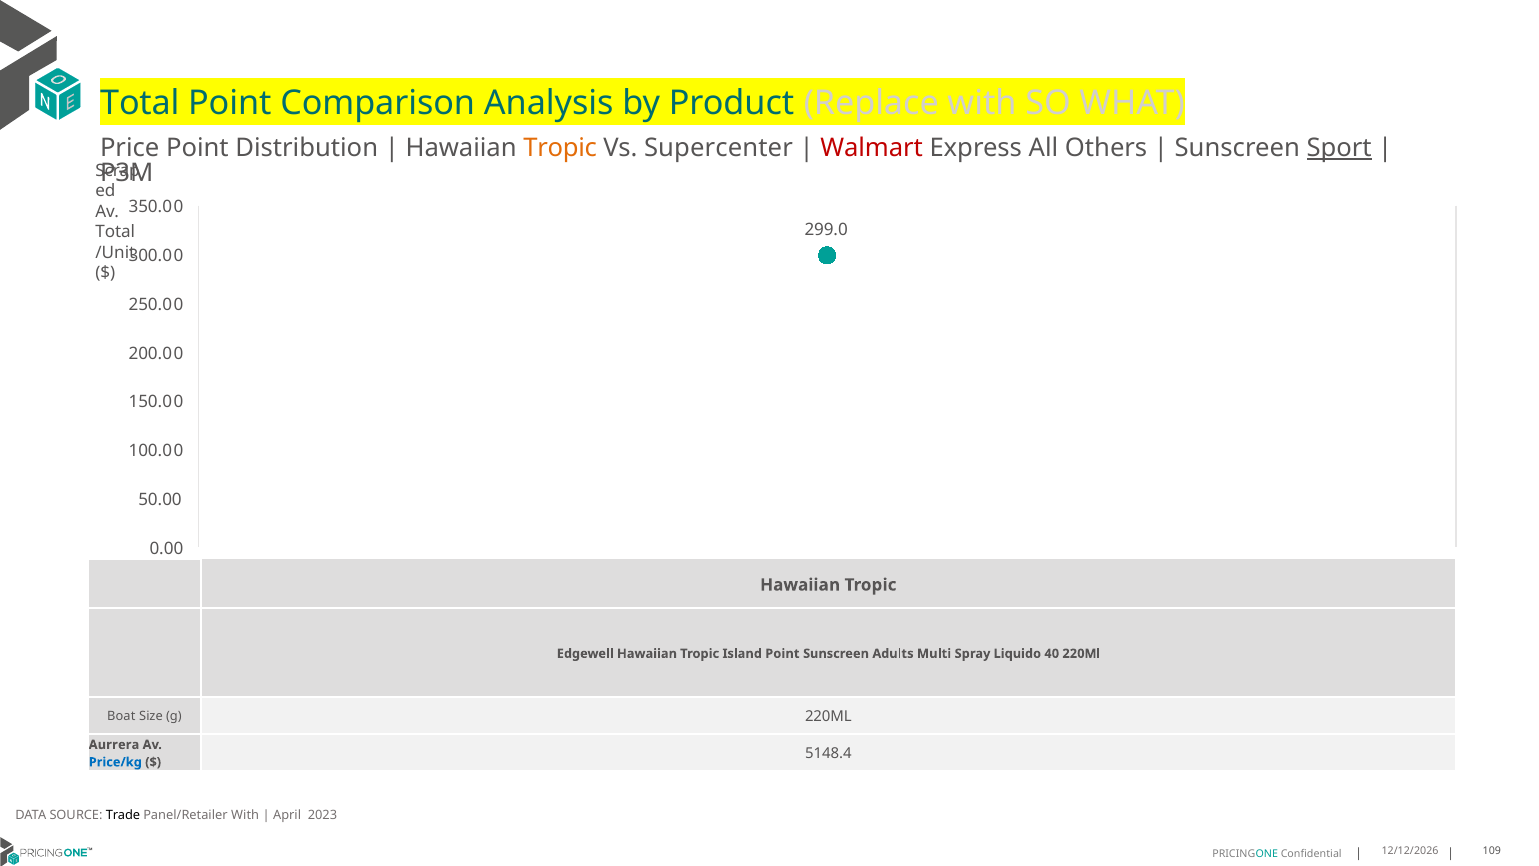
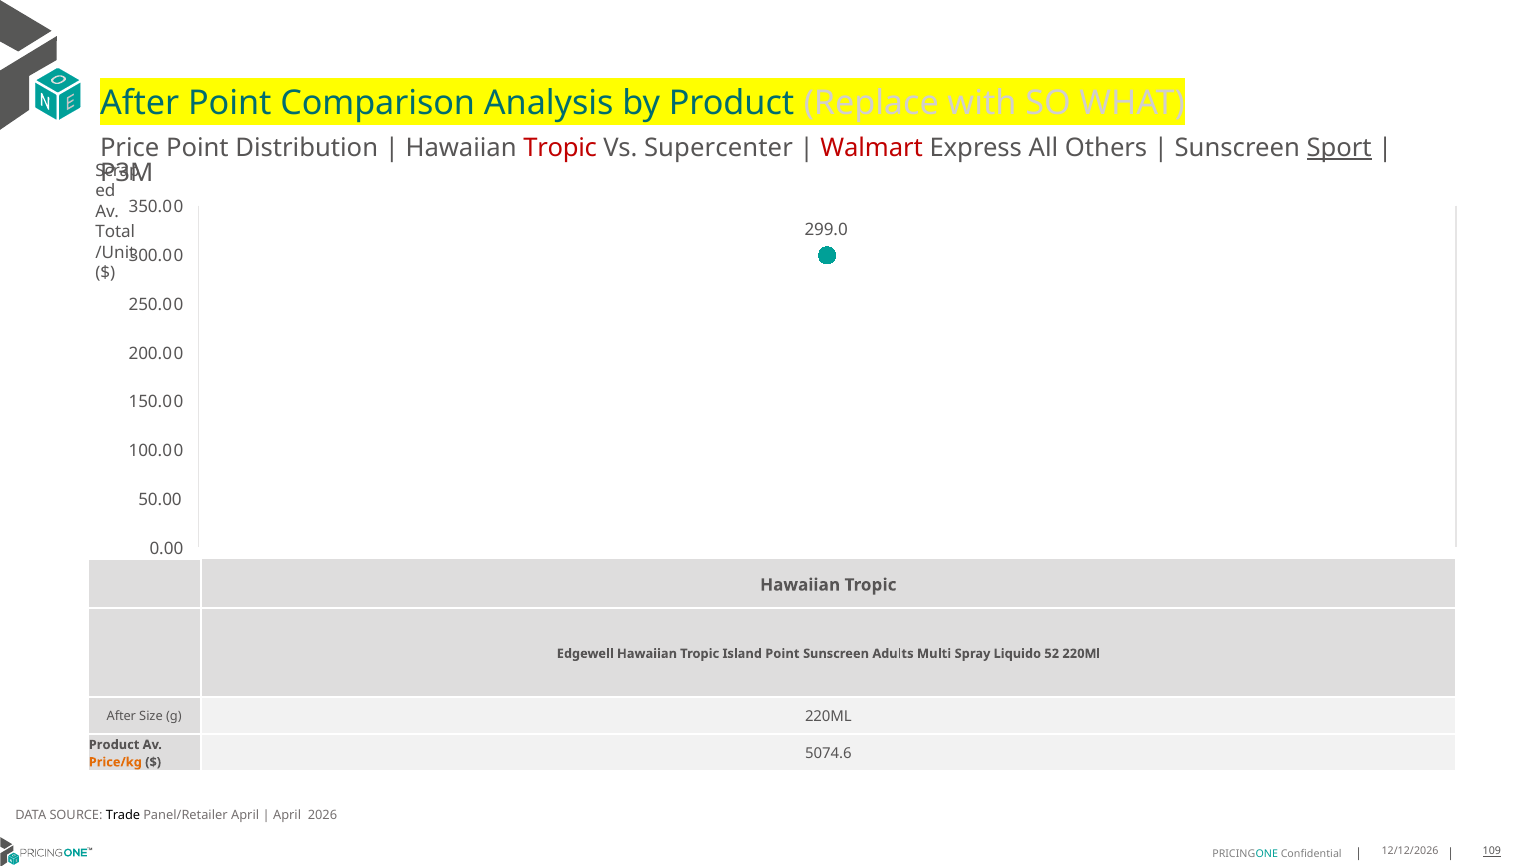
Total: Total -> After (140, 103)
Tropic colour: orange -> red (560, 148)
40: 40 -> 52 (1052, 653)
Boat: Boat -> After (121, 716)
Aurrera: Aurrera -> Product (114, 744)
5148.4: 5148.4 -> 5074.6 (828, 753)
Price/kg colour: blue -> orange (115, 762)
Panel/Retailer With: With -> April (245, 815)
2023: 2023 -> 2026 (322, 815)
109 underline: none -> present (1492, 851)
